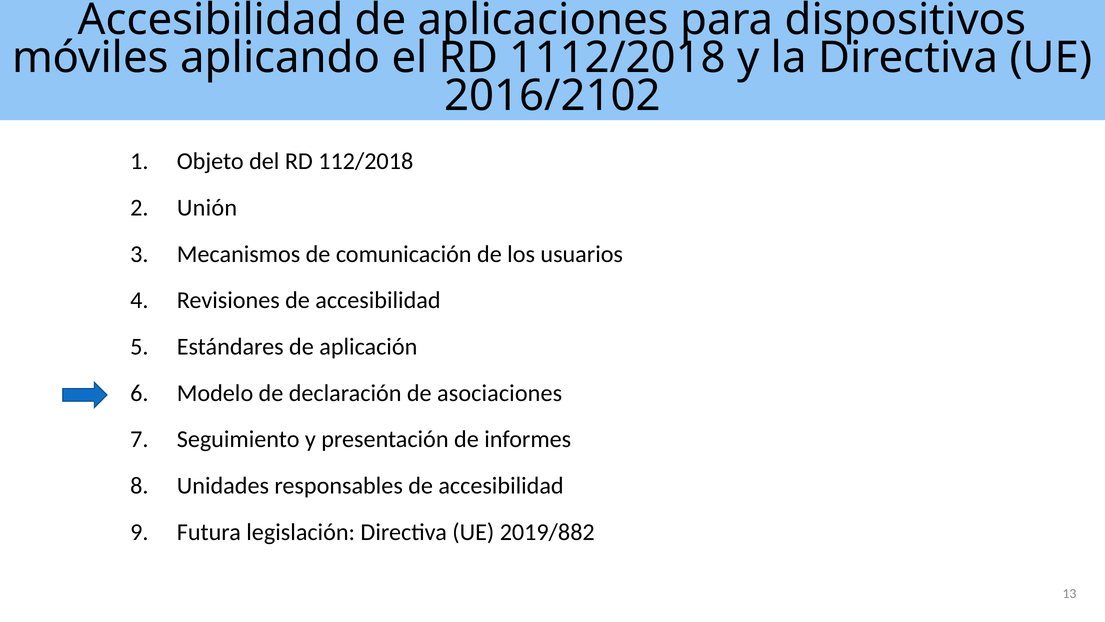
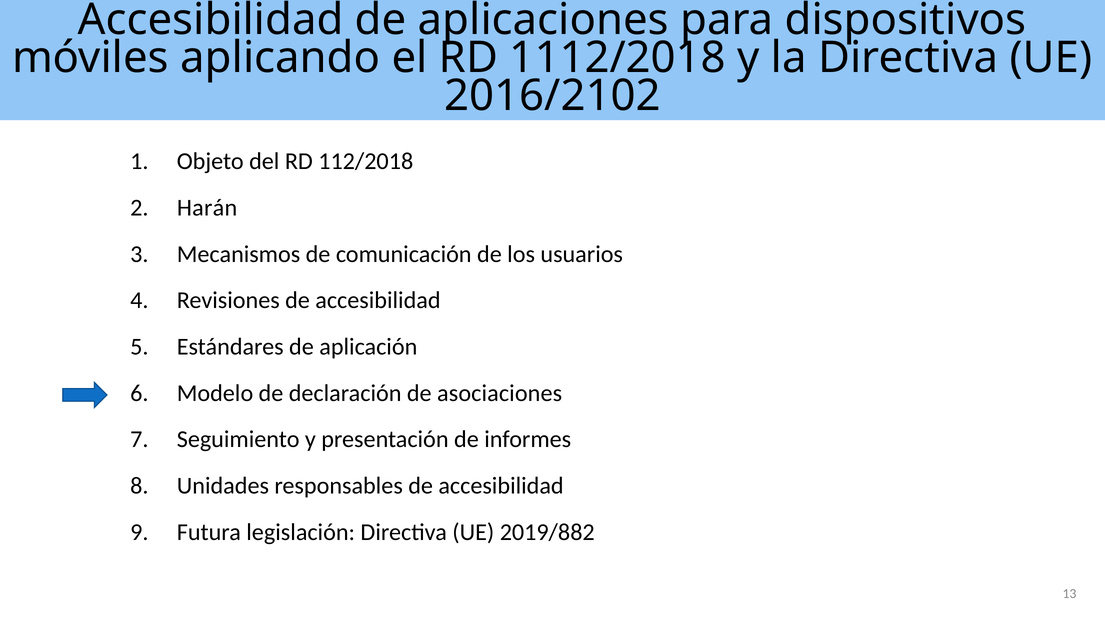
Unión: Unión -> Harán (207, 208)
